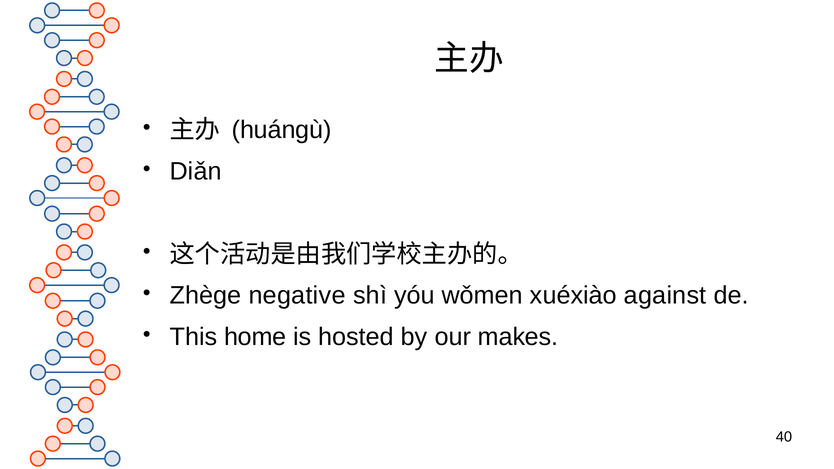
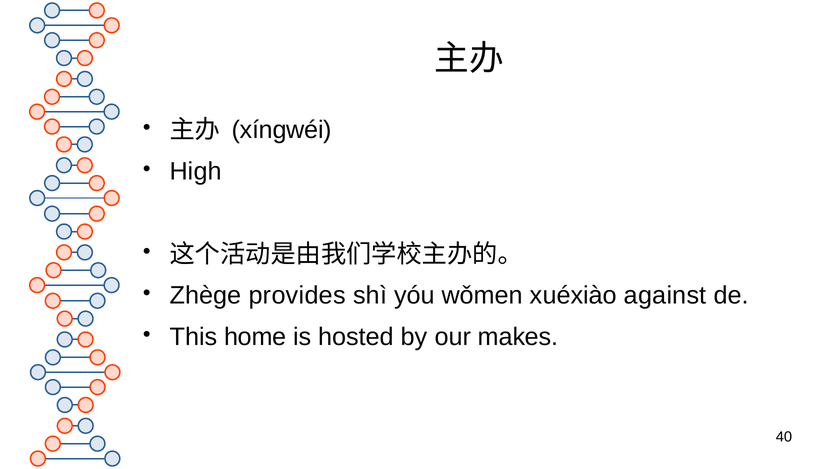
huángù: huángù -> xíngwéi (282, 130)
Diǎn: Diǎn -> High (196, 171)
negative: negative -> provides (297, 296)
